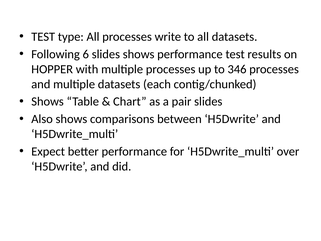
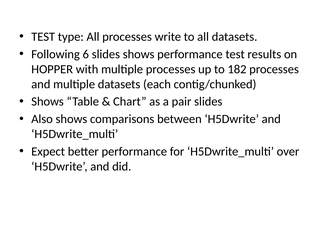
346: 346 -> 182 (237, 69)
